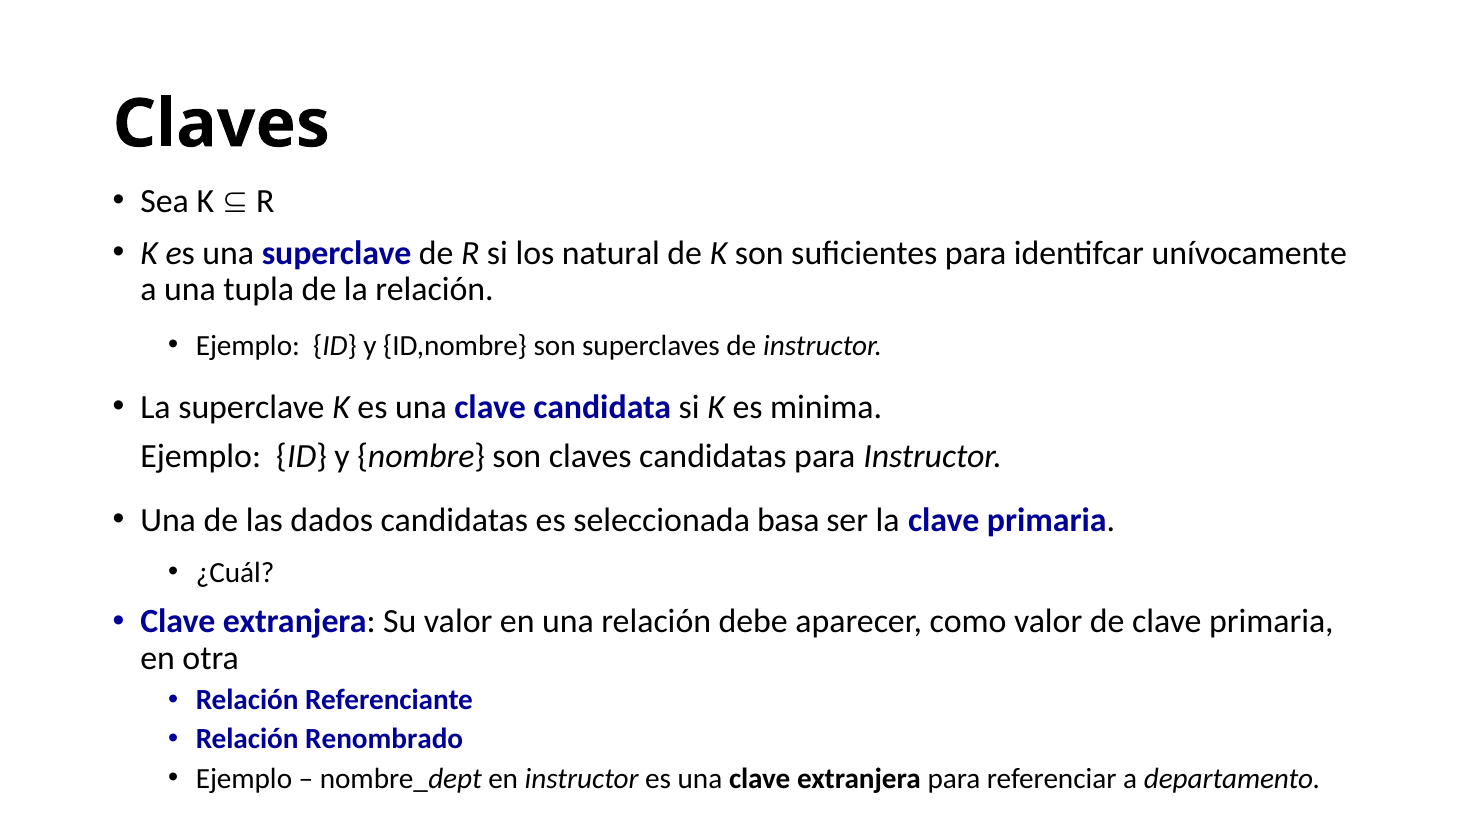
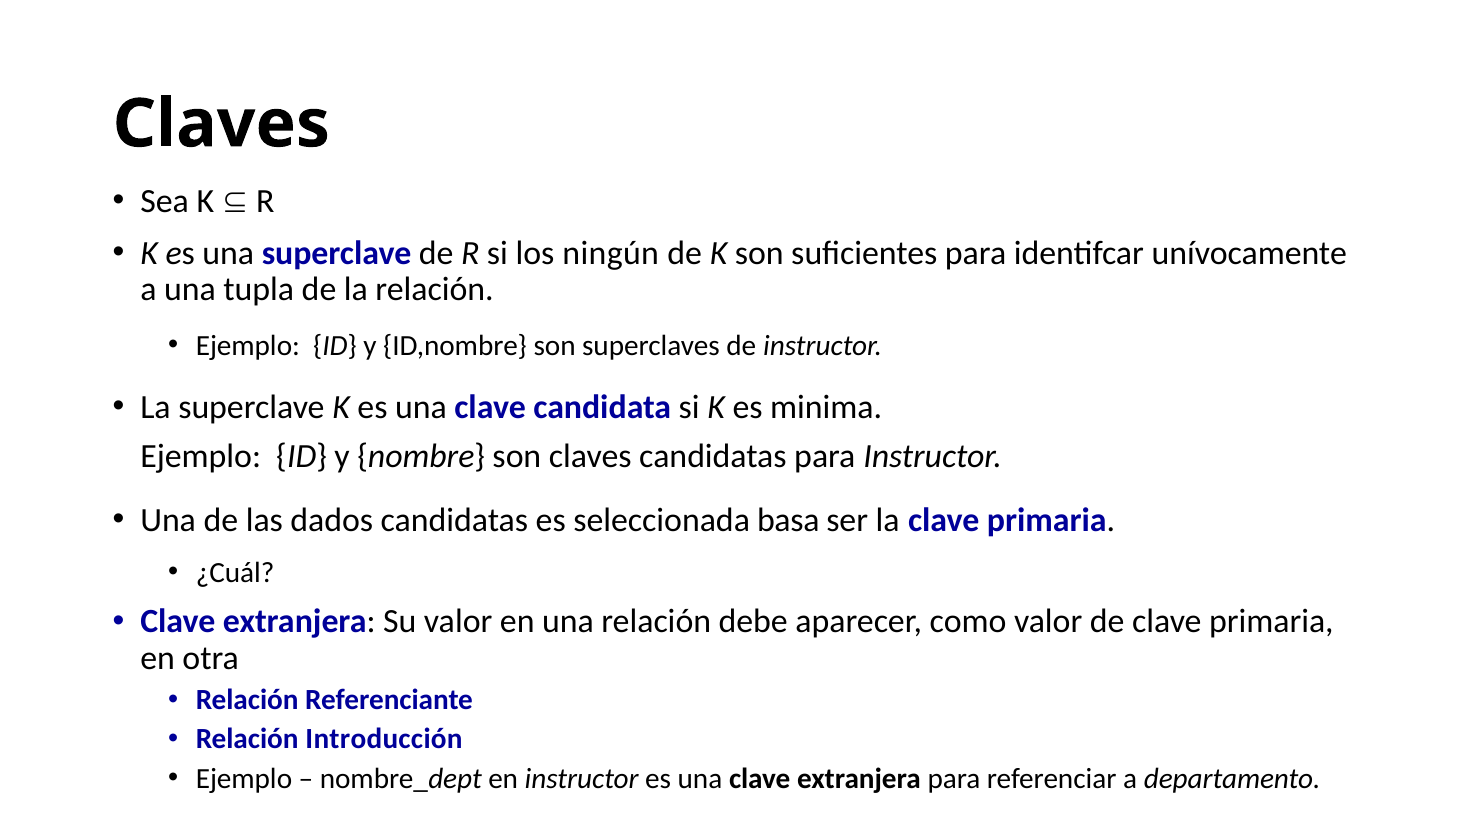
natural: natural -> ningún (611, 253)
Renombrado: Renombrado -> Introducción (384, 739)
